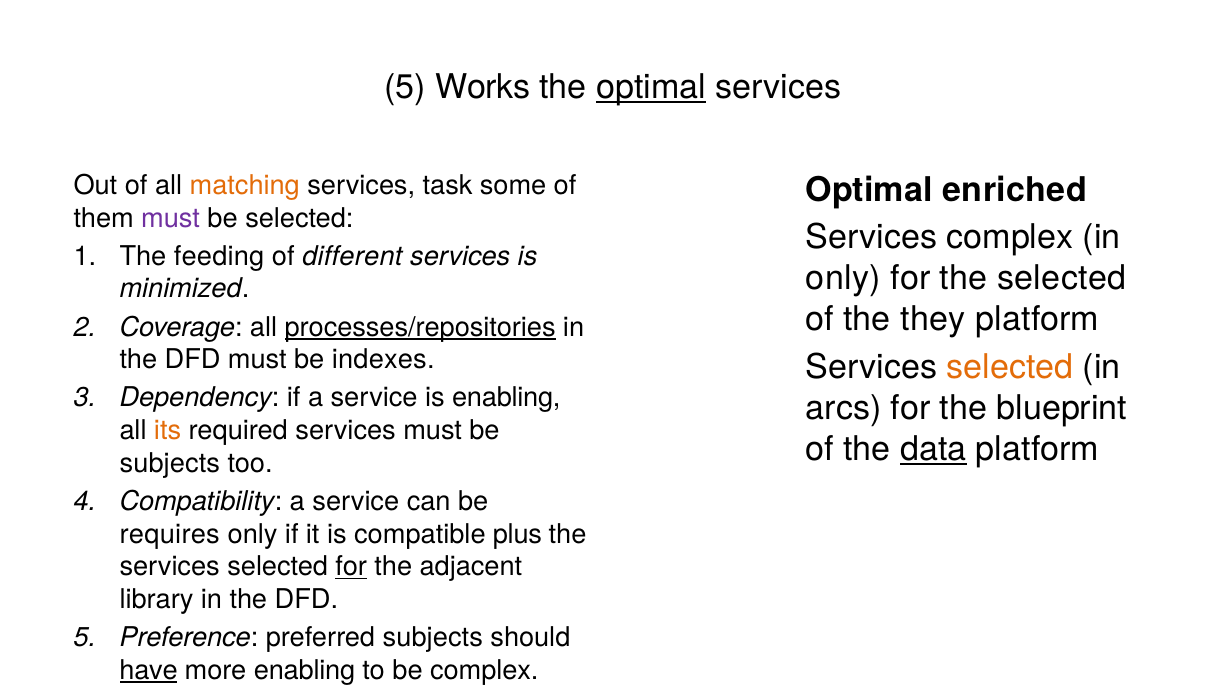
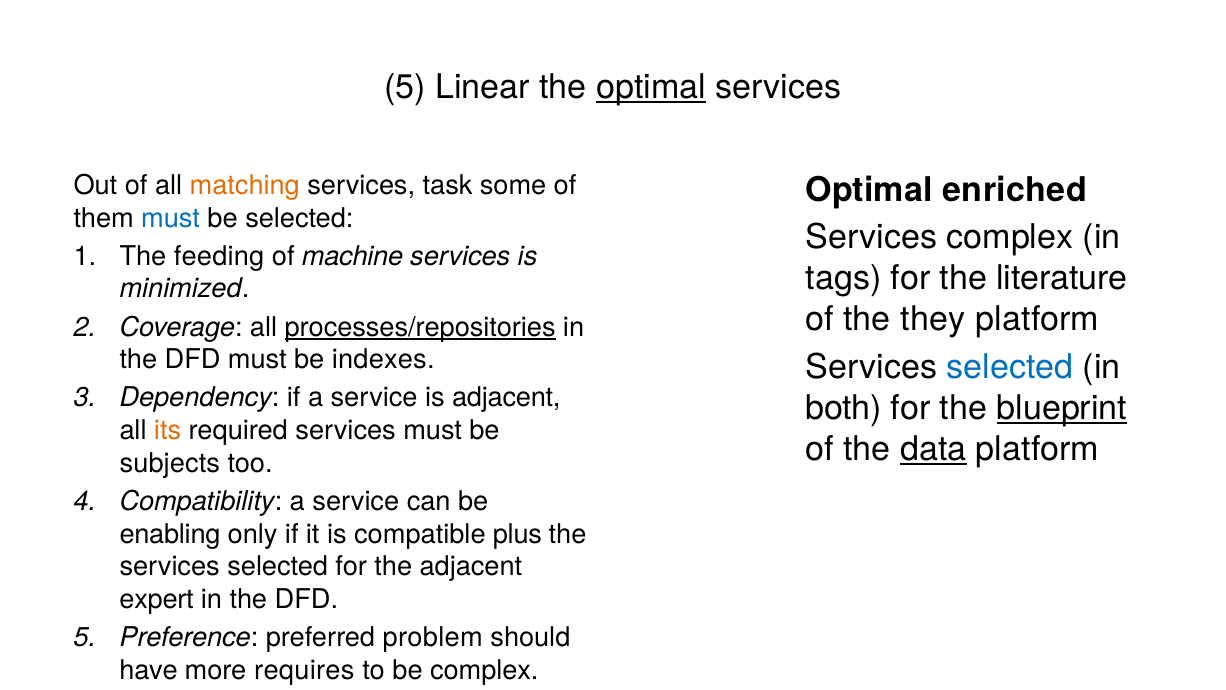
5 Works: Works -> Linear (483, 87)
must colour: purple -> blue (171, 218)
different: different -> machine (353, 256)
only: only -> tags (844, 278)
the selected: selected -> literature (1062, 278)
selected colour: orange -> blue (1010, 367)
is enabling: enabling -> adjacent (506, 398)
arcs: arcs -> both (844, 408)
blueprint underline: none -> present (1062, 408)
requires: requires -> enabling (170, 534)
for underline: present -> none (351, 567)
library: library -> expert (157, 599)
preferred subjects: subjects -> problem (433, 637)
have underline: present -> none (149, 670)
more enabling: enabling -> requires (304, 670)
